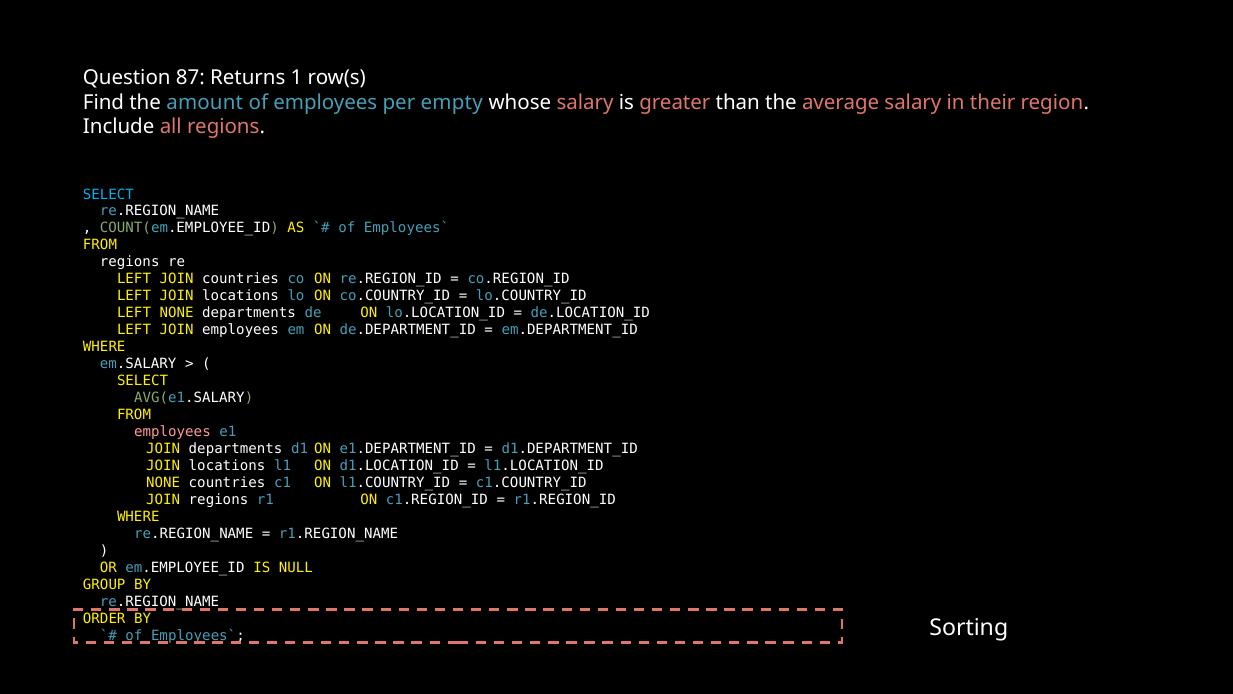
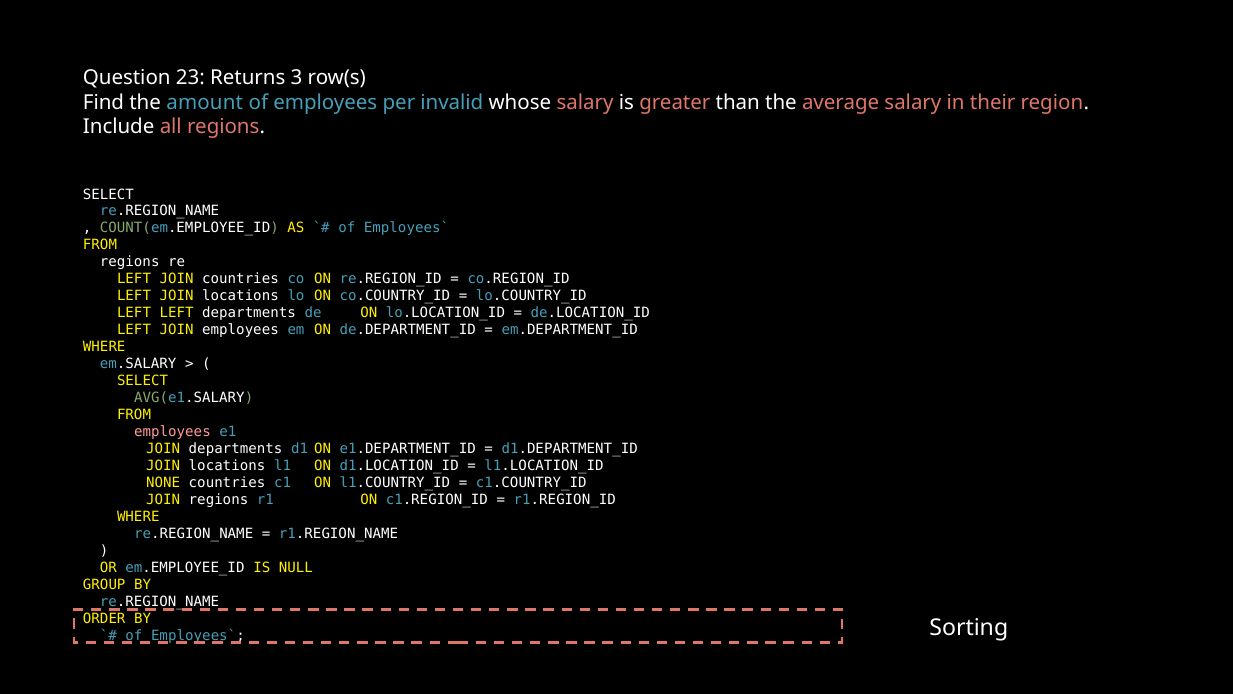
87: 87 -> 23 (190, 78)
1: 1 -> 3 (297, 78)
empty: empty -> invalid (452, 102)
SELECT colour: light blue -> white (108, 194)
LEFT NONE: NONE -> LEFT (177, 313)
